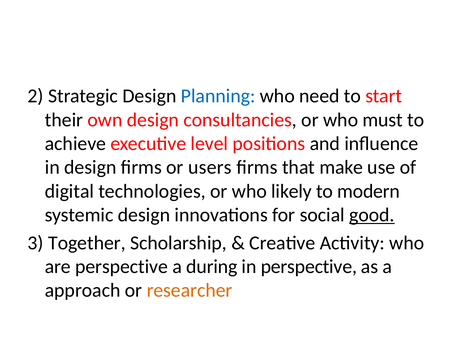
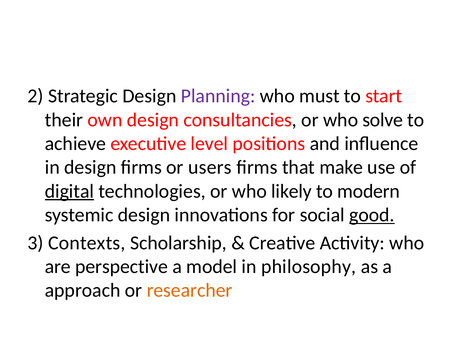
Planning colour: blue -> purple (218, 96)
need: need -> must (319, 96)
must: must -> solve (383, 120)
digital underline: none -> present (69, 191)
Together: Together -> Contexts (87, 243)
during: during -> model (212, 267)
in perspective: perspective -> philosophy (309, 267)
